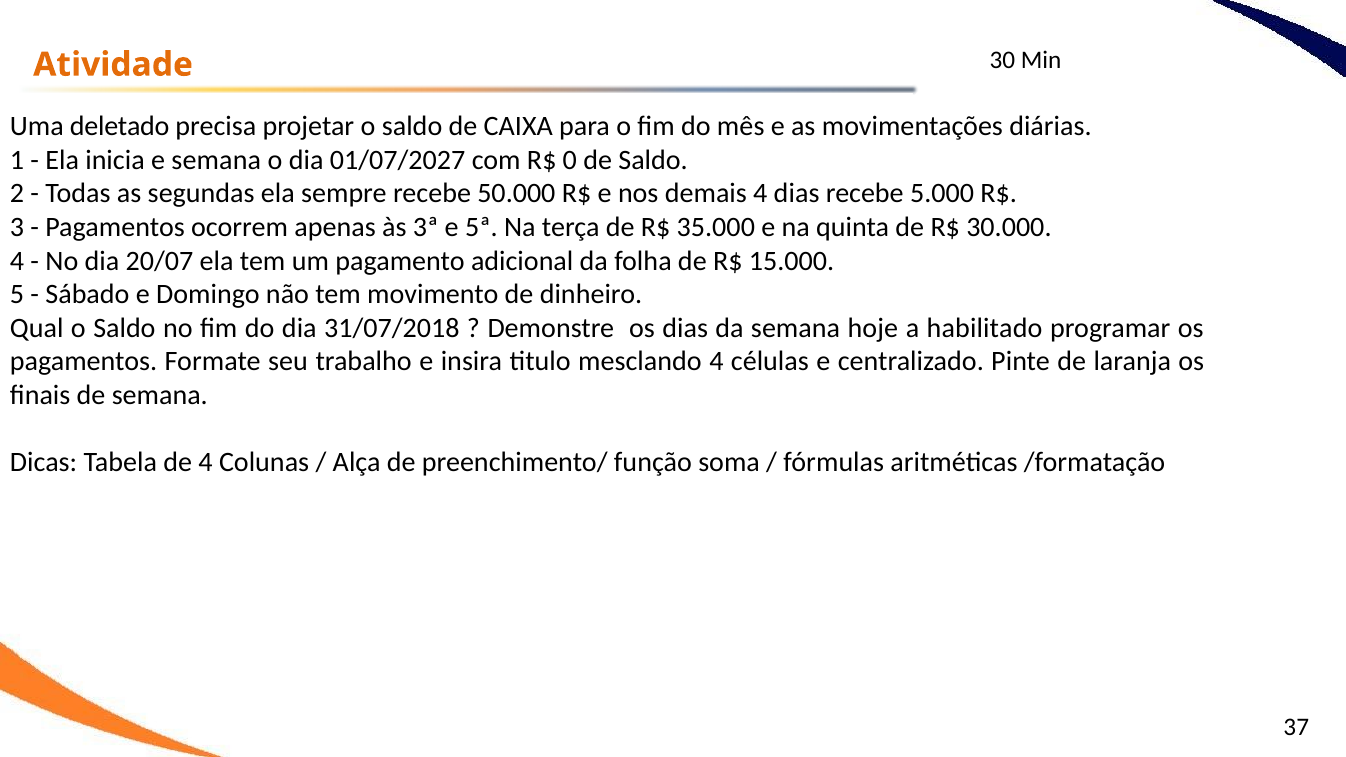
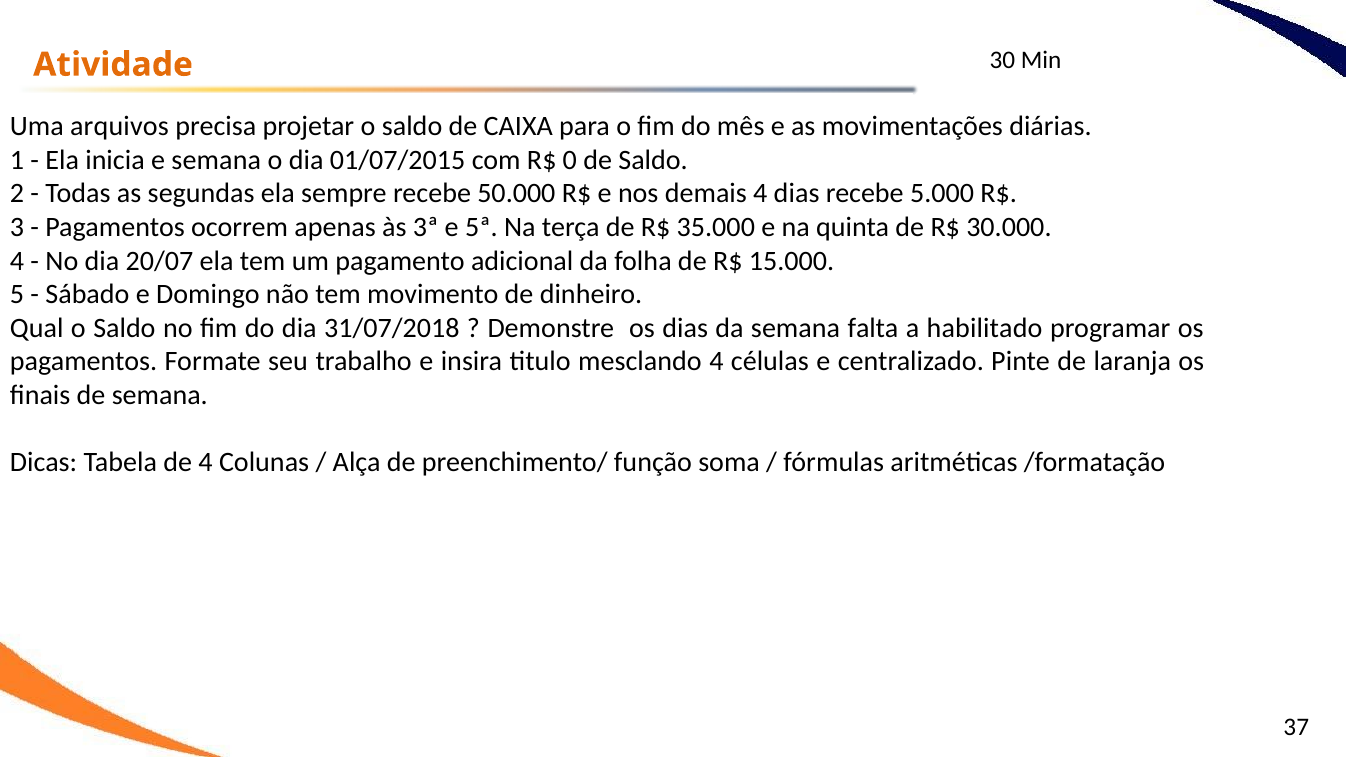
deletado: deletado -> arquivos (119, 126)
01/07/2027: 01/07/2027 -> 01/07/2015 (398, 160)
hoje: hoje -> falta (873, 328)
